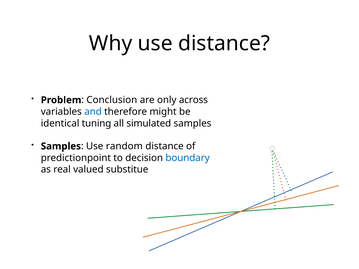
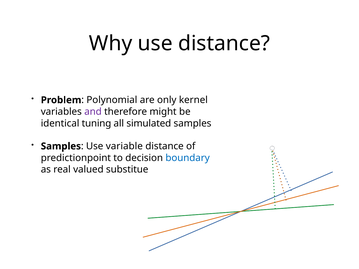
Conclusion: Conclusion -> Polynomial (112, 100)
across: across -> kernel (193, 100)
and colour: blue -> purple (93, 112)
random: random -> variable (124, 146)
